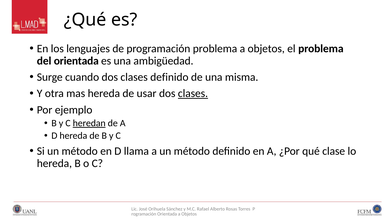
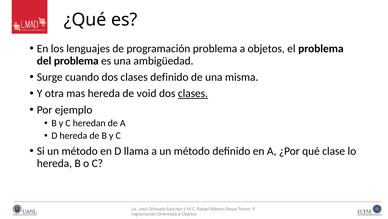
del orientada: orientada -> problema (76, 61)
usar: usar -> void (147, 93)
heredan underline: present -> none (89, 123)
